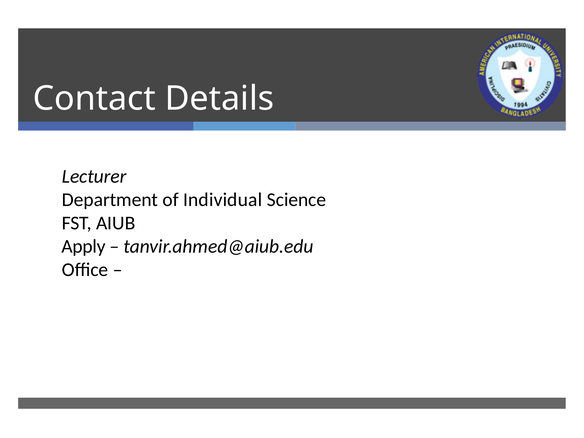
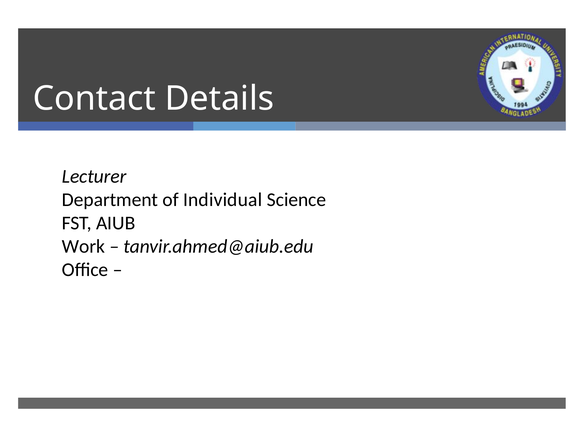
Apply: Apply -> Work (83, 247)
